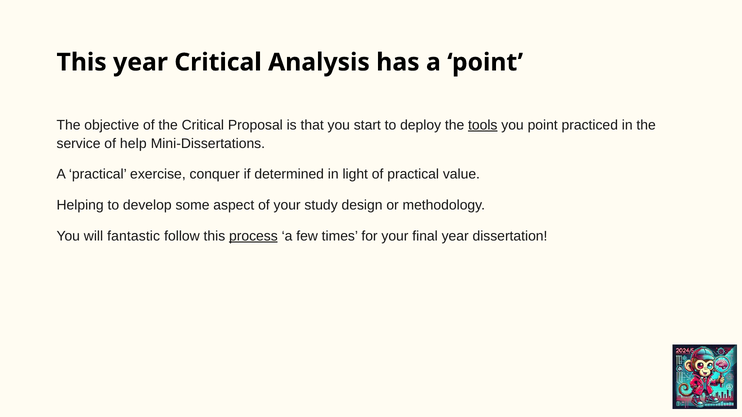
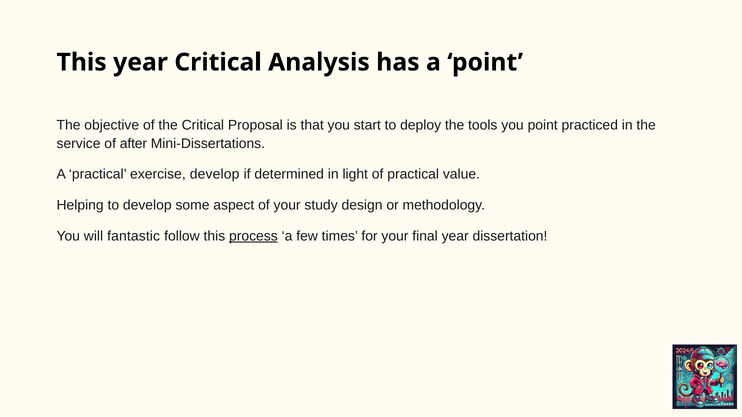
tools underline: present -> none (483, 125)
help: help -> after (133, 144)
exercise conquer: conquer -> develop (215, 175)
